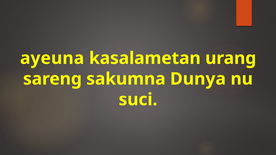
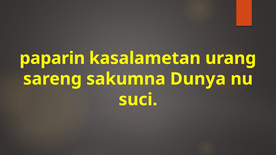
ayeuna: ayeuna -> paparin (52, 58)
